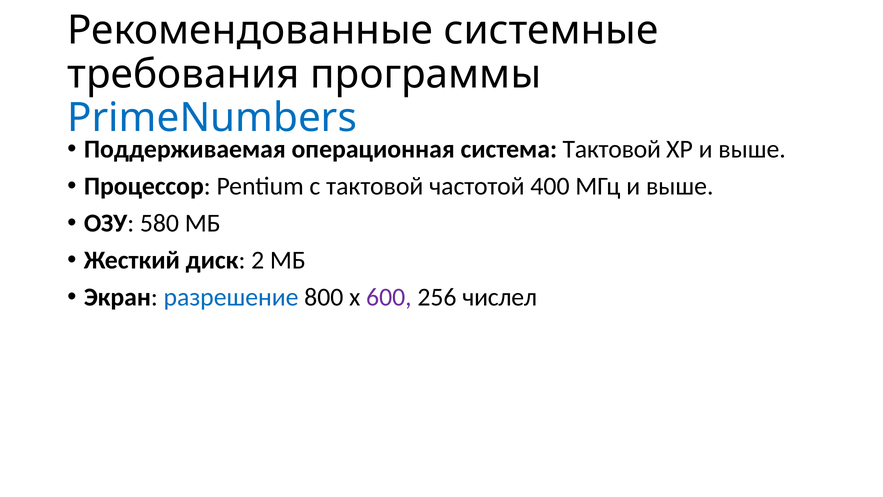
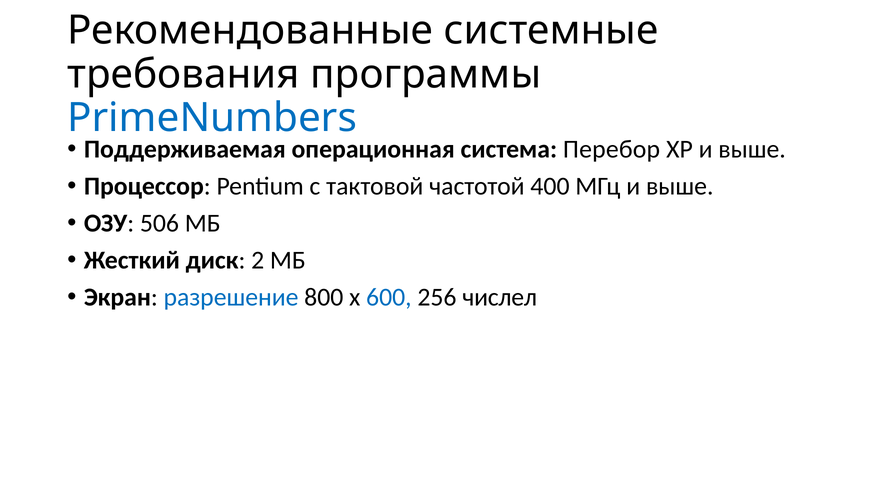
система Тактовой: Тактовой -> Перебор (612, 149)
580: 580 -> 506 (159, 223)
600 colour: purple -> blue (389, 297)
